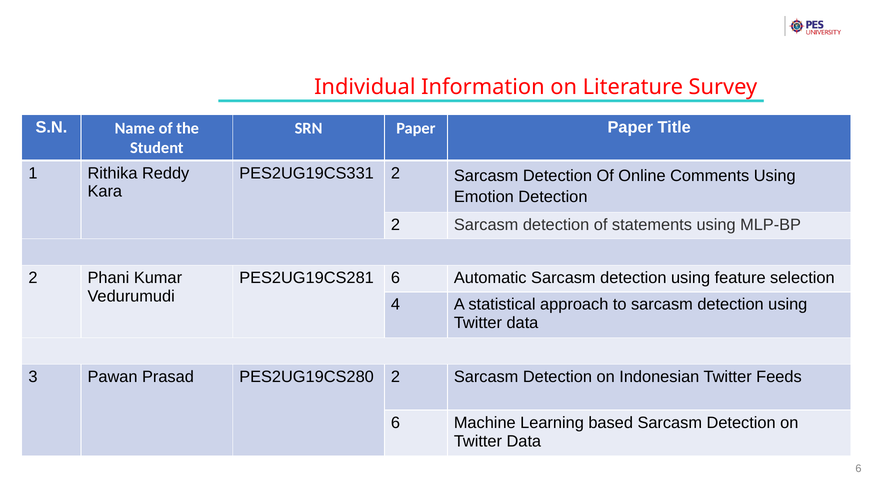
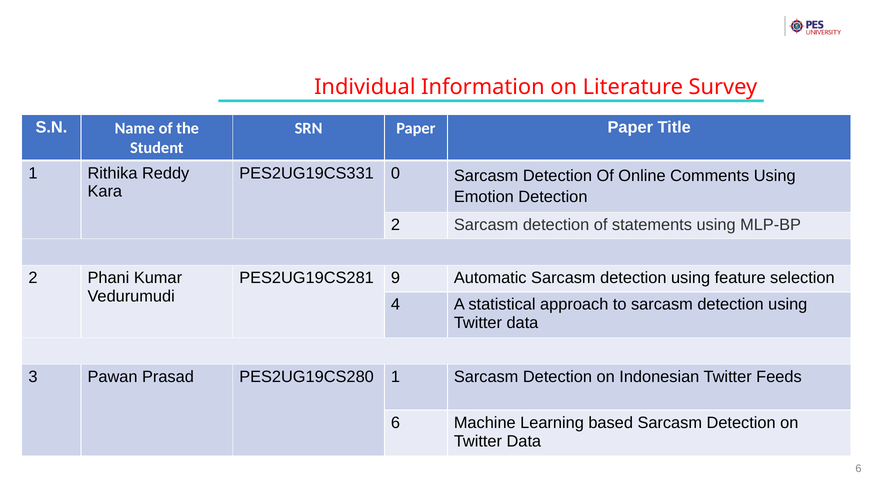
PES2UG19CS331 2: 2 -> 0 (396, 173)
PES2UG19CS281 6: 6 -> 9 (396, 278)
PES2UG19CS280 2: 2 -> 1 (396, 377)
